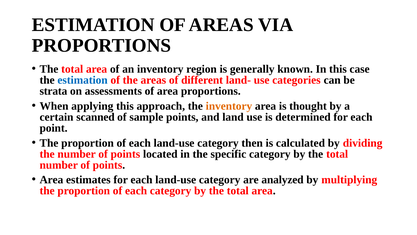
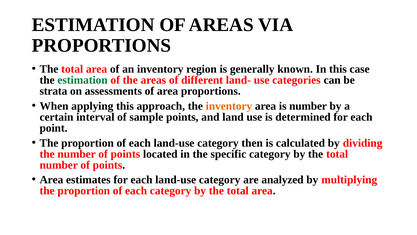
estimation colour: blue -> green (83, 80)
is thought: thought -> number (308, 106)
scanned: scanned -> interval (95, 117)
